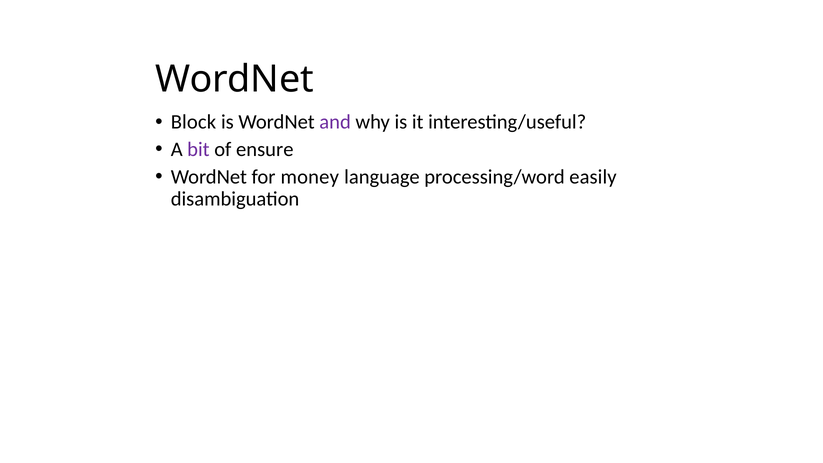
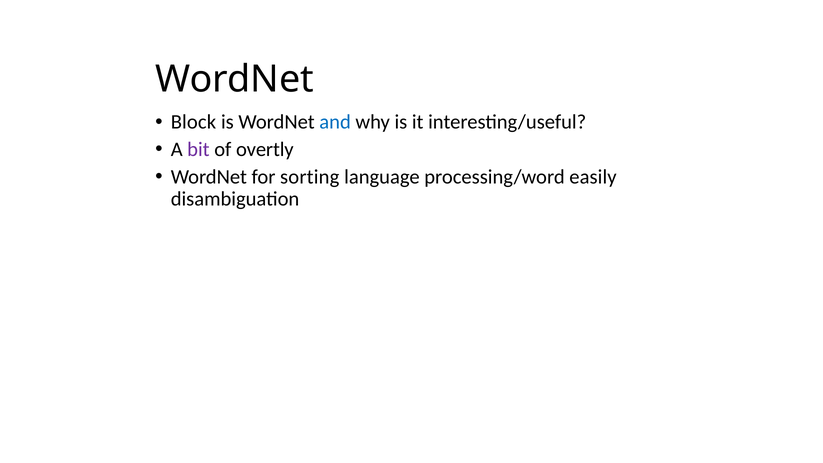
and colour: purple -> blue (335, 122)
ensure: ensure -> overtly (265, 149)
money: money -> sorting (310, 177)
